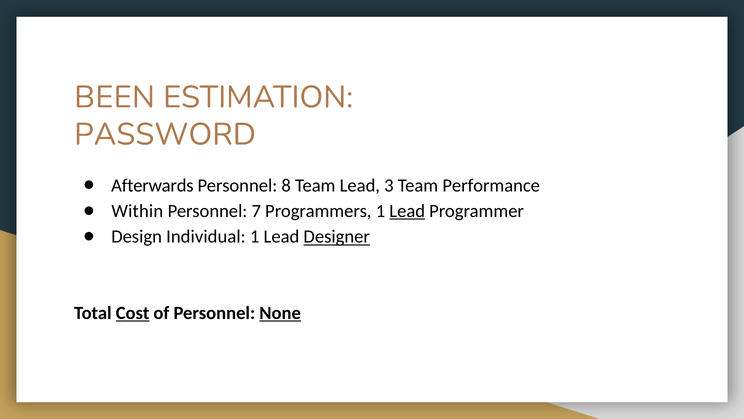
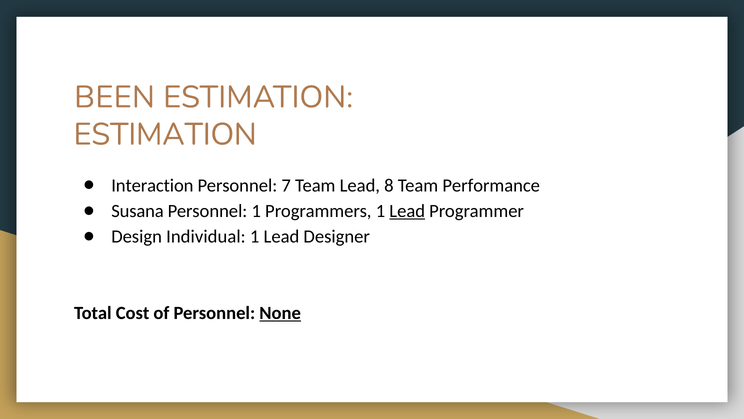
PASSWORD: PASSWORD -> ESTIMATION (165, 134)
Afterwards: Afterwards -> Interaction (152, 185)
8: 8 -> 7 (286, 185)
3: 3 -> 8 (389, 185)
Within: Within -> Susana (137, 211)
Personnel 7: 7 -> 1 (256, 211)
Designer underline: present -> none (337, 237)
Cost underline: present -> none (133, 313)
